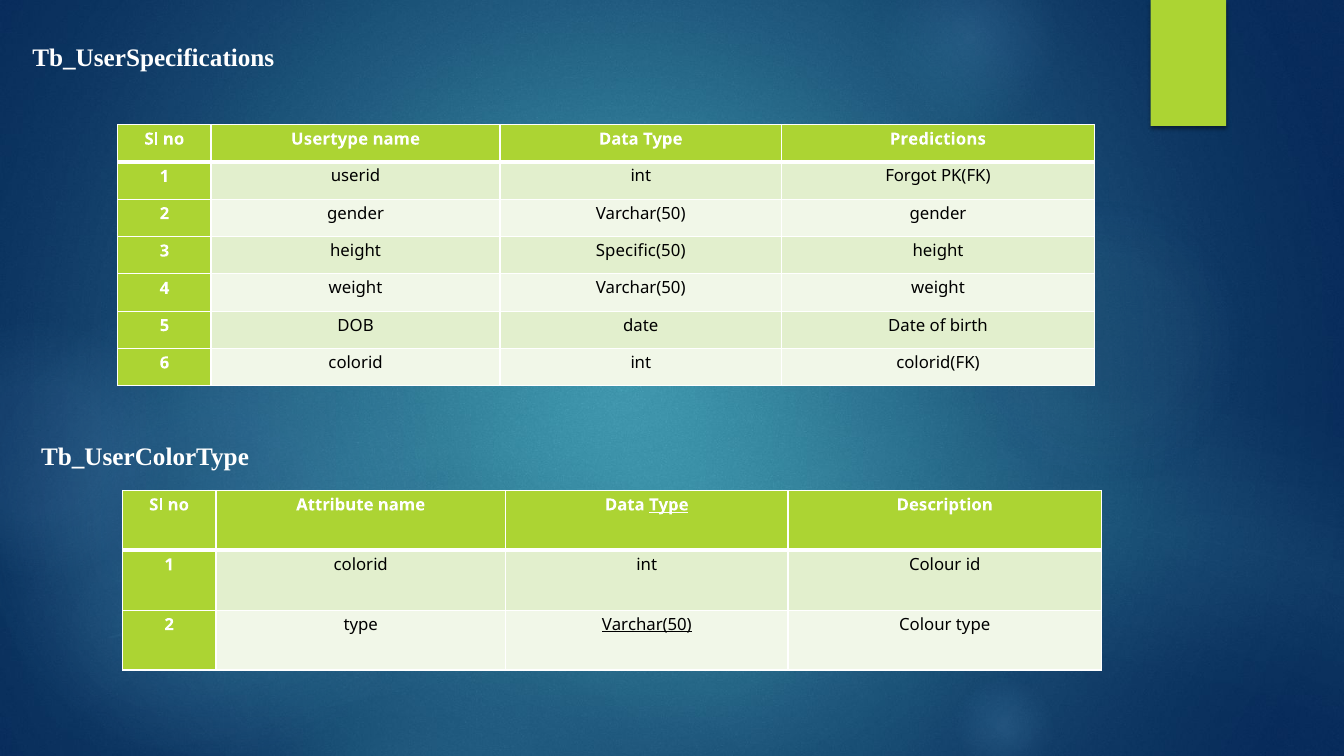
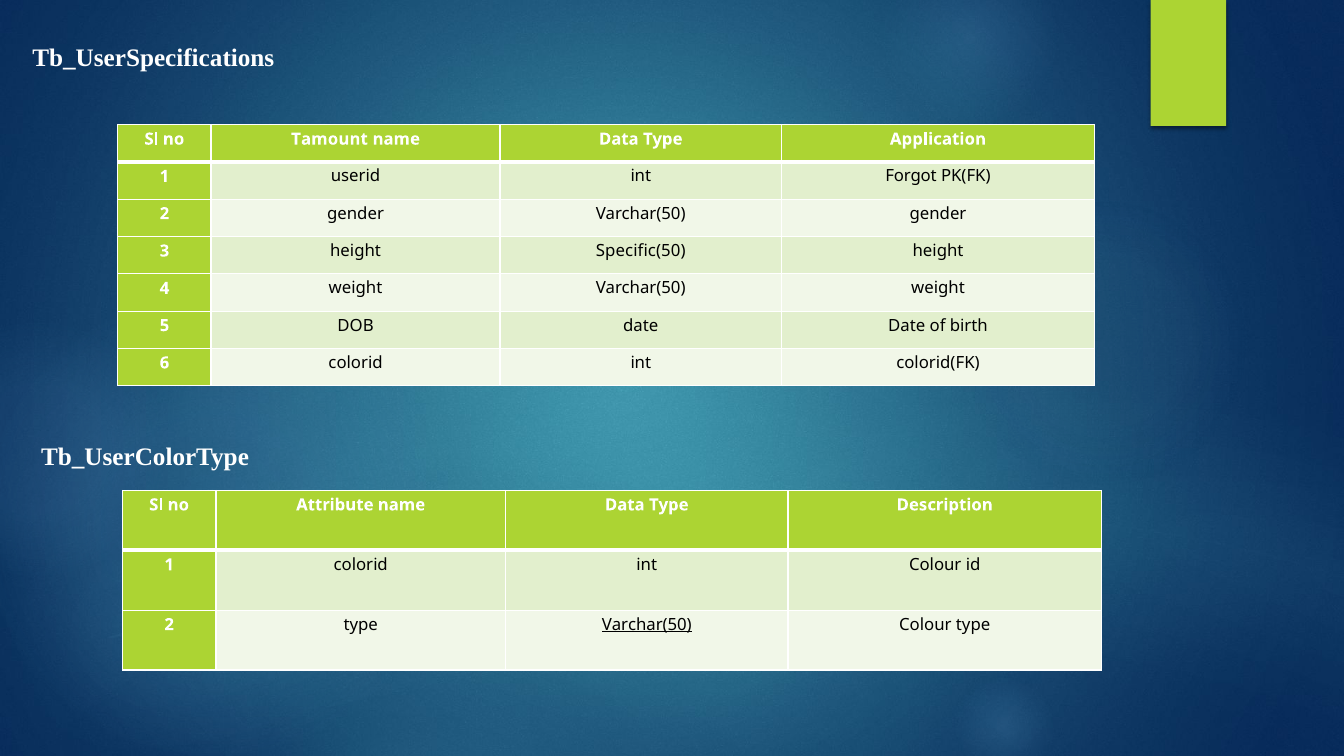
Usertype: Usertype -> Tamount (330, 139)
Predictions: Predictions -> Application (938, 139)
Type underline: present -> none (669, 505)
